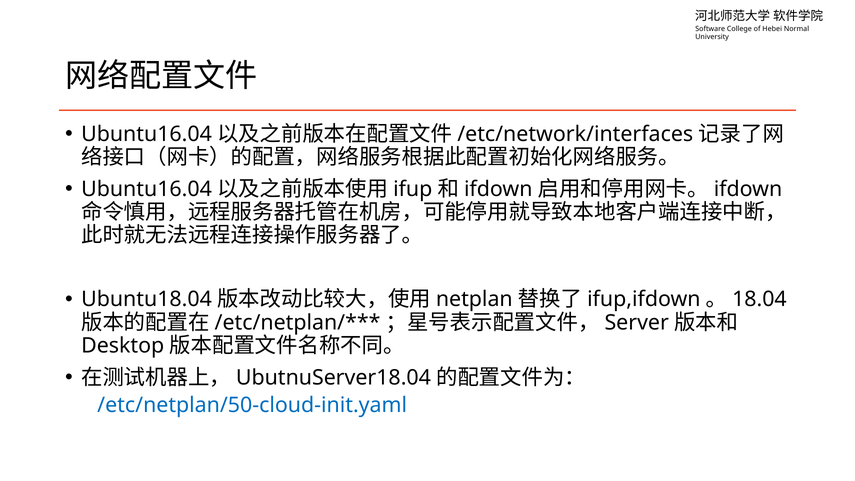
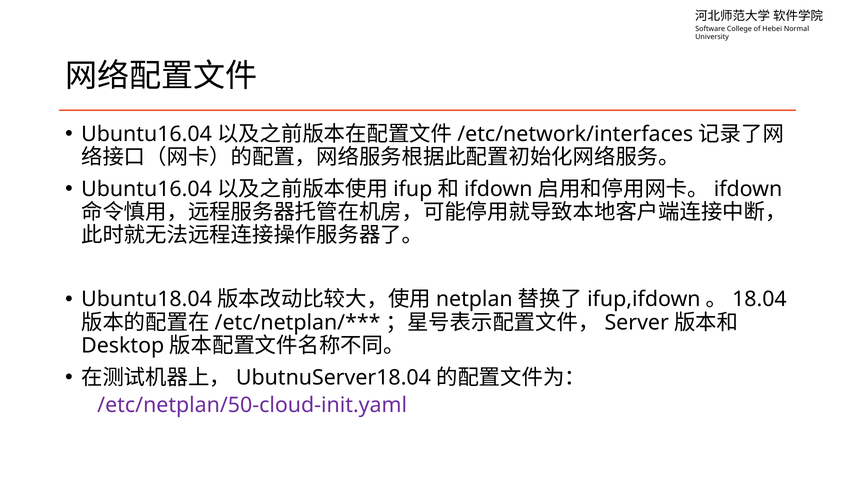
/etc/netplan/50-cloud-init.yaml colour: blue -> purple (252, 405)
